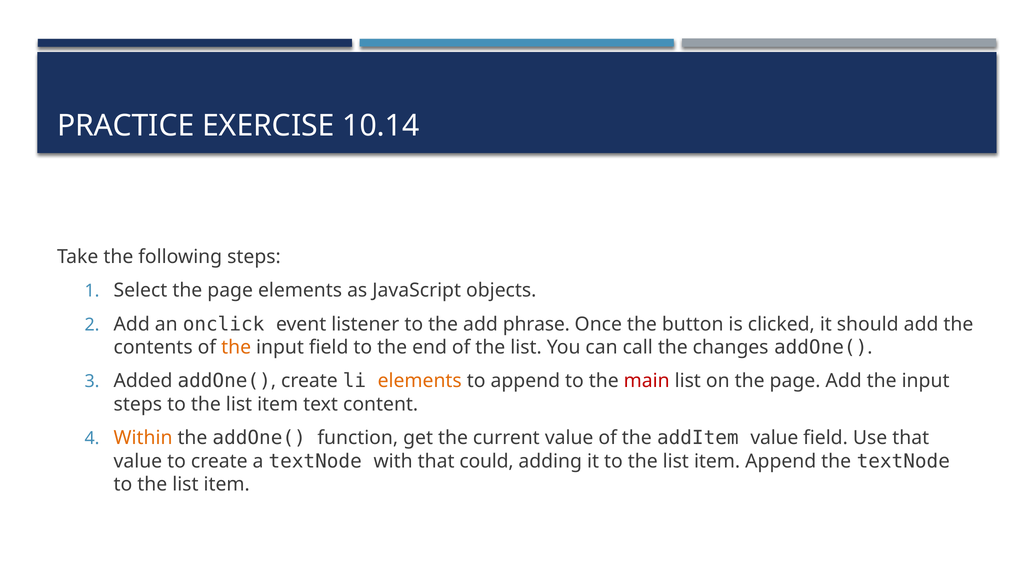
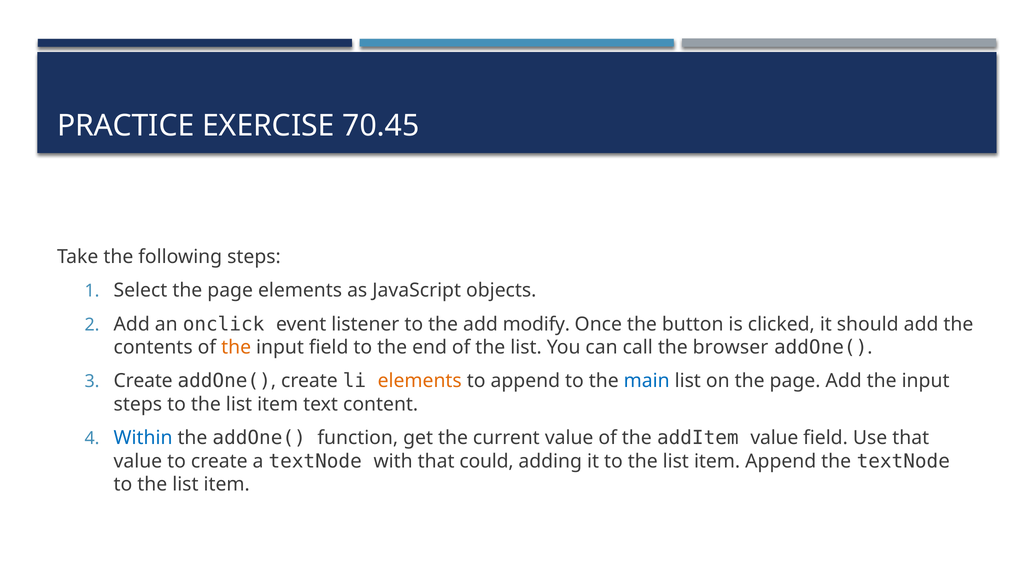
10.14: 10.14 -> 70.45 (381, 126)
phrase: phrase -> modify (536, 324)
changes: changes -> browser (731, 347)
Added: Added -> Create (143, 381)
main colour: red -> blue (647, 381)
Within colour: orange -> blue (143, 438)
